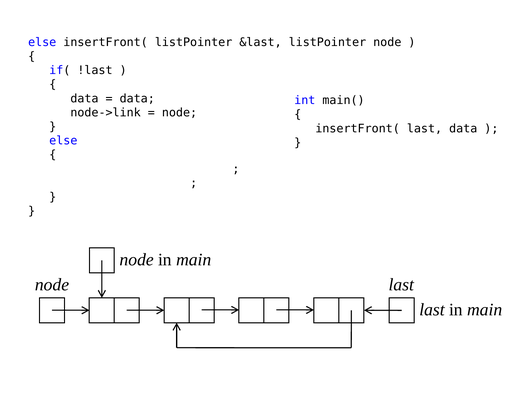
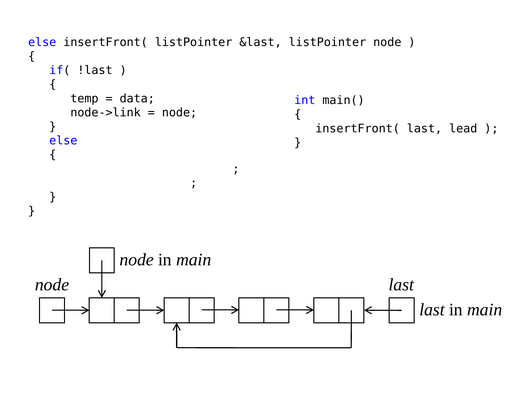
data: data -> temp (84, 98)
last data: data -> lead (463, 129)
